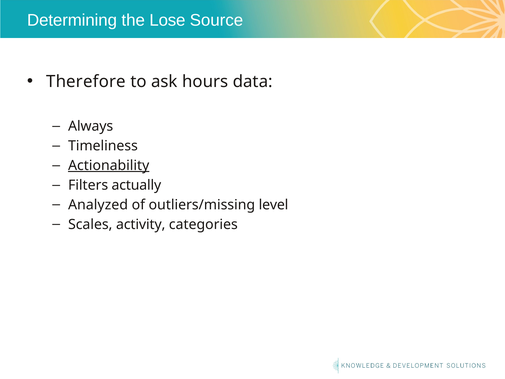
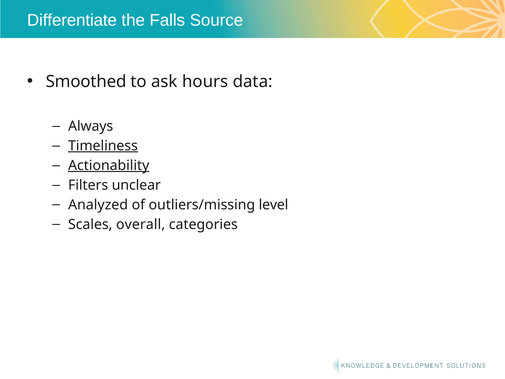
Determining: Determining -> Differentiate (72, 20)
Lose: Lose -> Falls (167, 20)
Therefore: Therefore -> Smoothed (86, 81)
Timeliness underline: none -> present (103, 146)
actually: actually -> unclear (136, 185)
activity: activity -> overall (141, 224)
